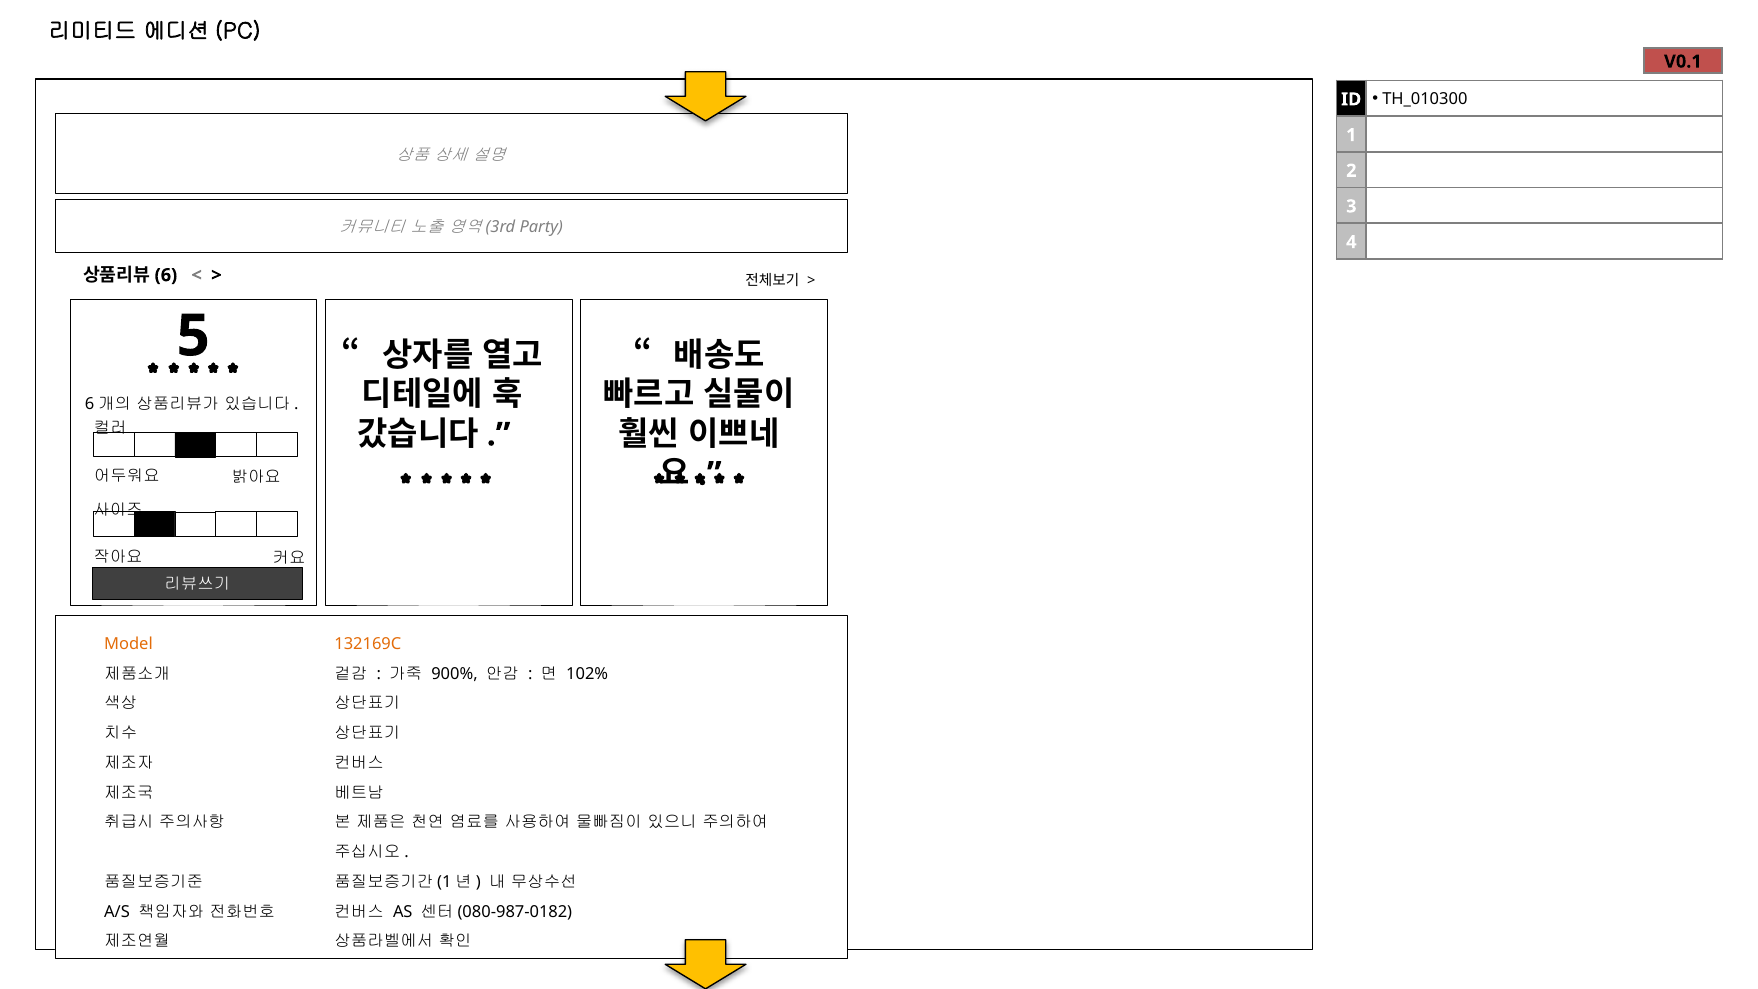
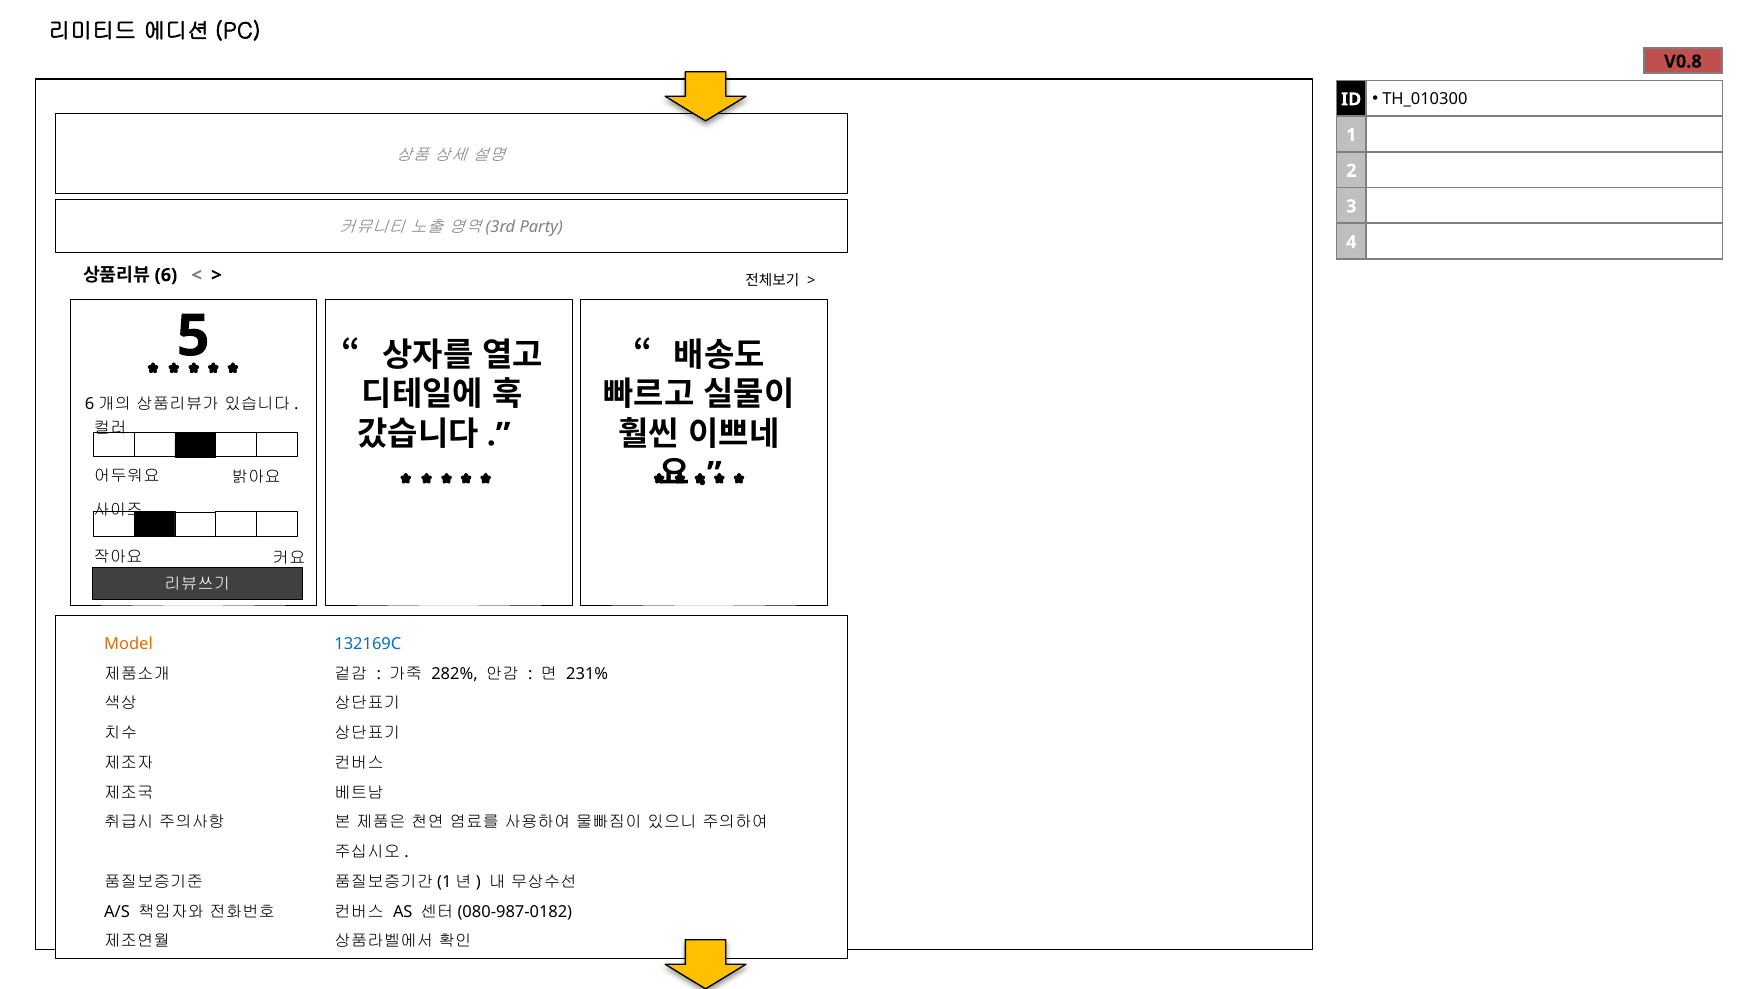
V0.1: V0.1 -> V0.8 (1683, 62)
132169C colour: orange -> blue (368, 644)
900%: 900% -> 282% (455, 674)
102%: 102% -> 231% (587, 674)
